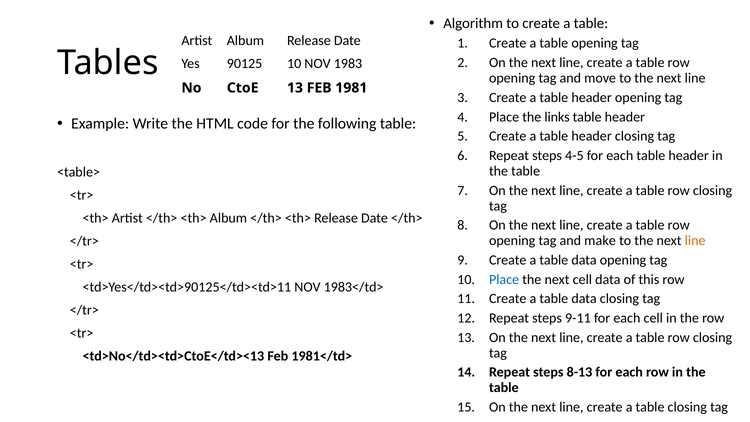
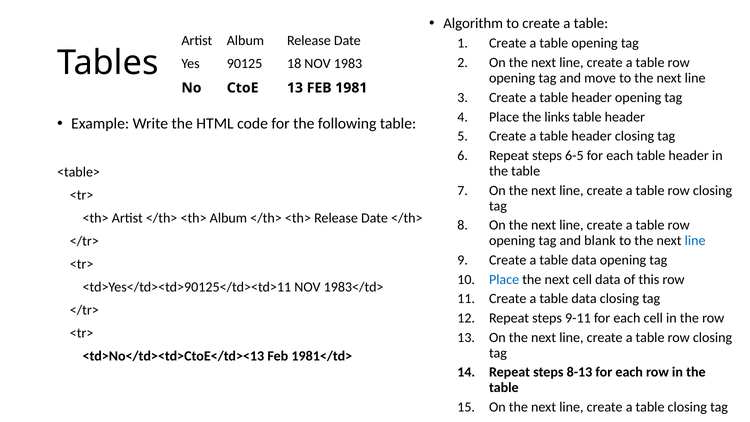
90125 10: 10 -> 18 (294, 63)
4-5: 4-5 -> 6-5 (574, 156)
make: make -> blank (600, 241)
line colour: orange -> blue (695, 241)
